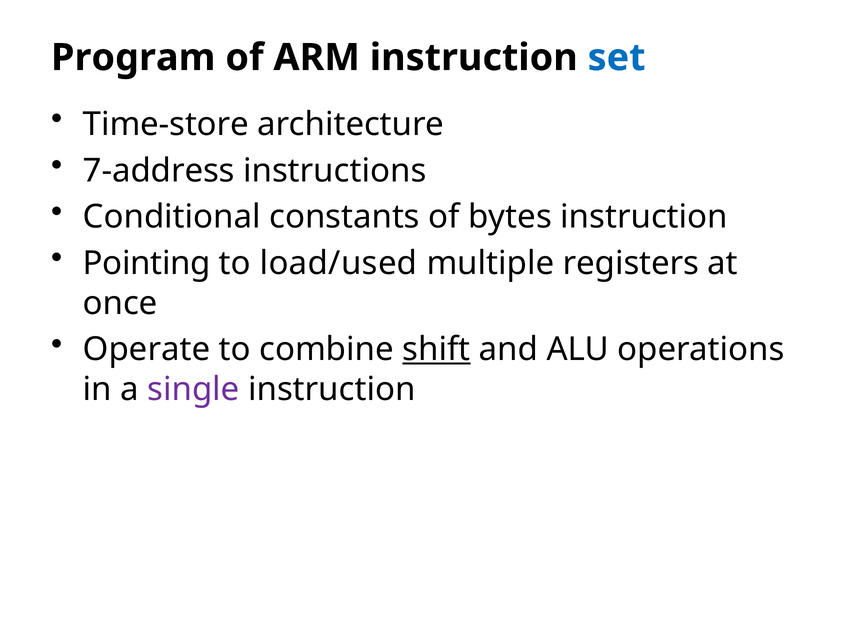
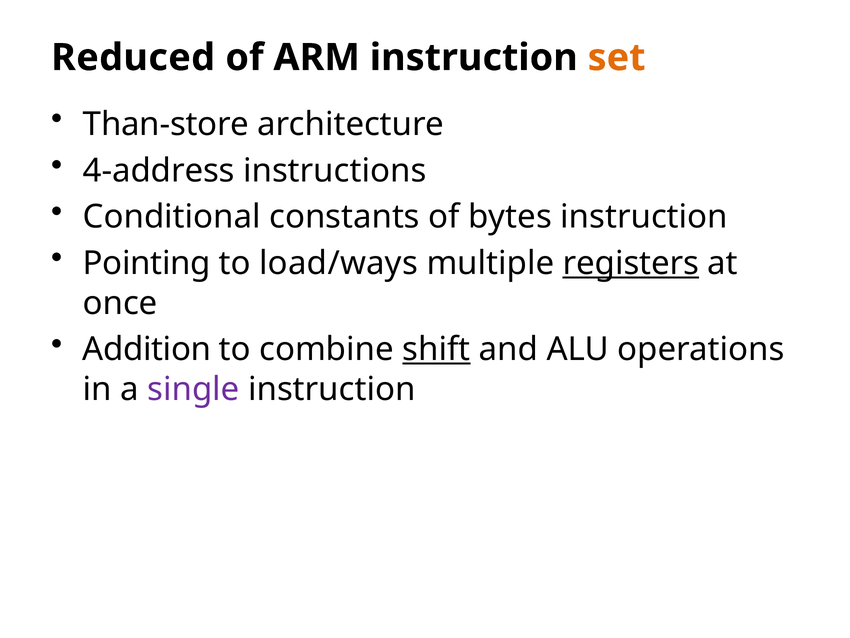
Program: Program -> Reduced (133, 58)
set colour: blue -> orange (617, 58)
Time-store: Time-store -> Than-store (166, 124)
7-address: 7-address -> 4-address (159, 171)
load/used: load/used -> load/ways (339, 263)
registers underline: none -> present (631, 263)
Operate: Operate -> Addition (147, 349)
